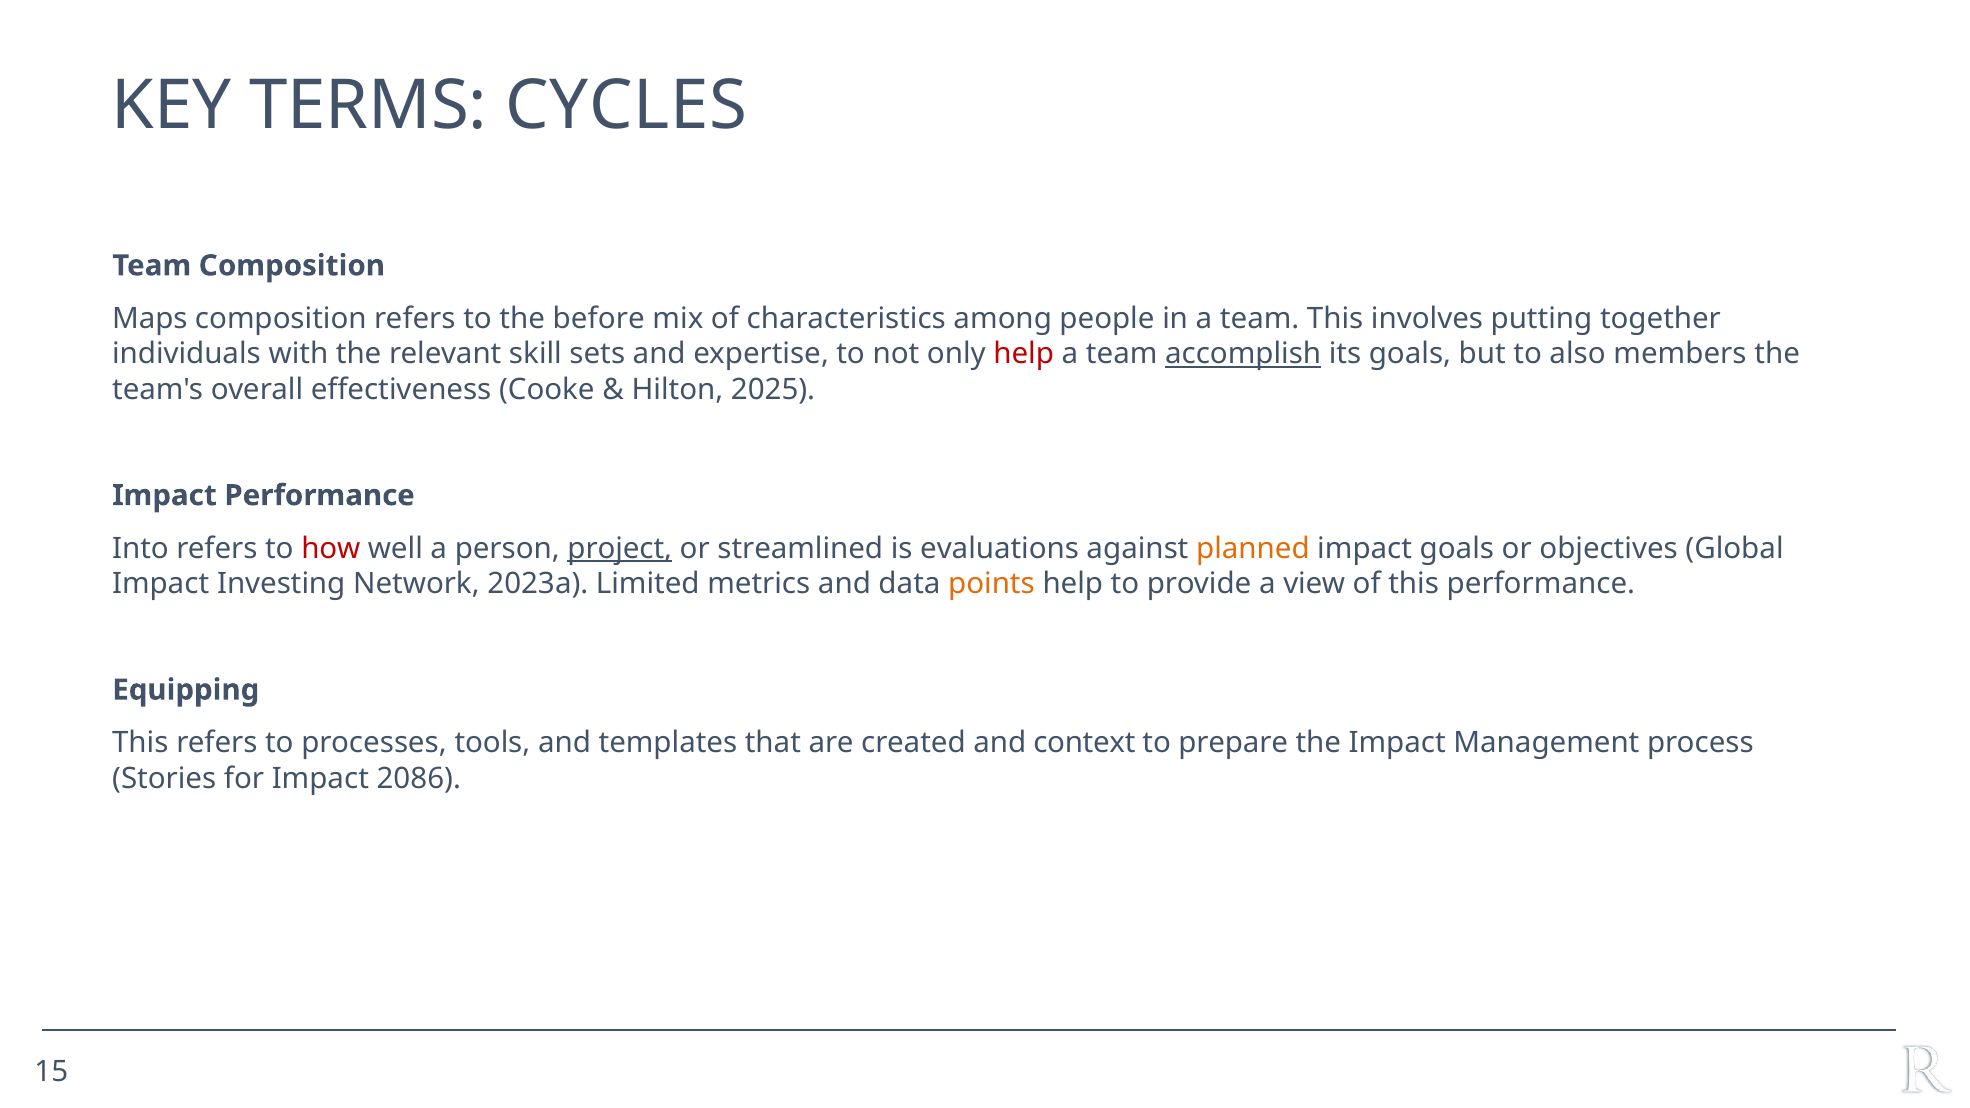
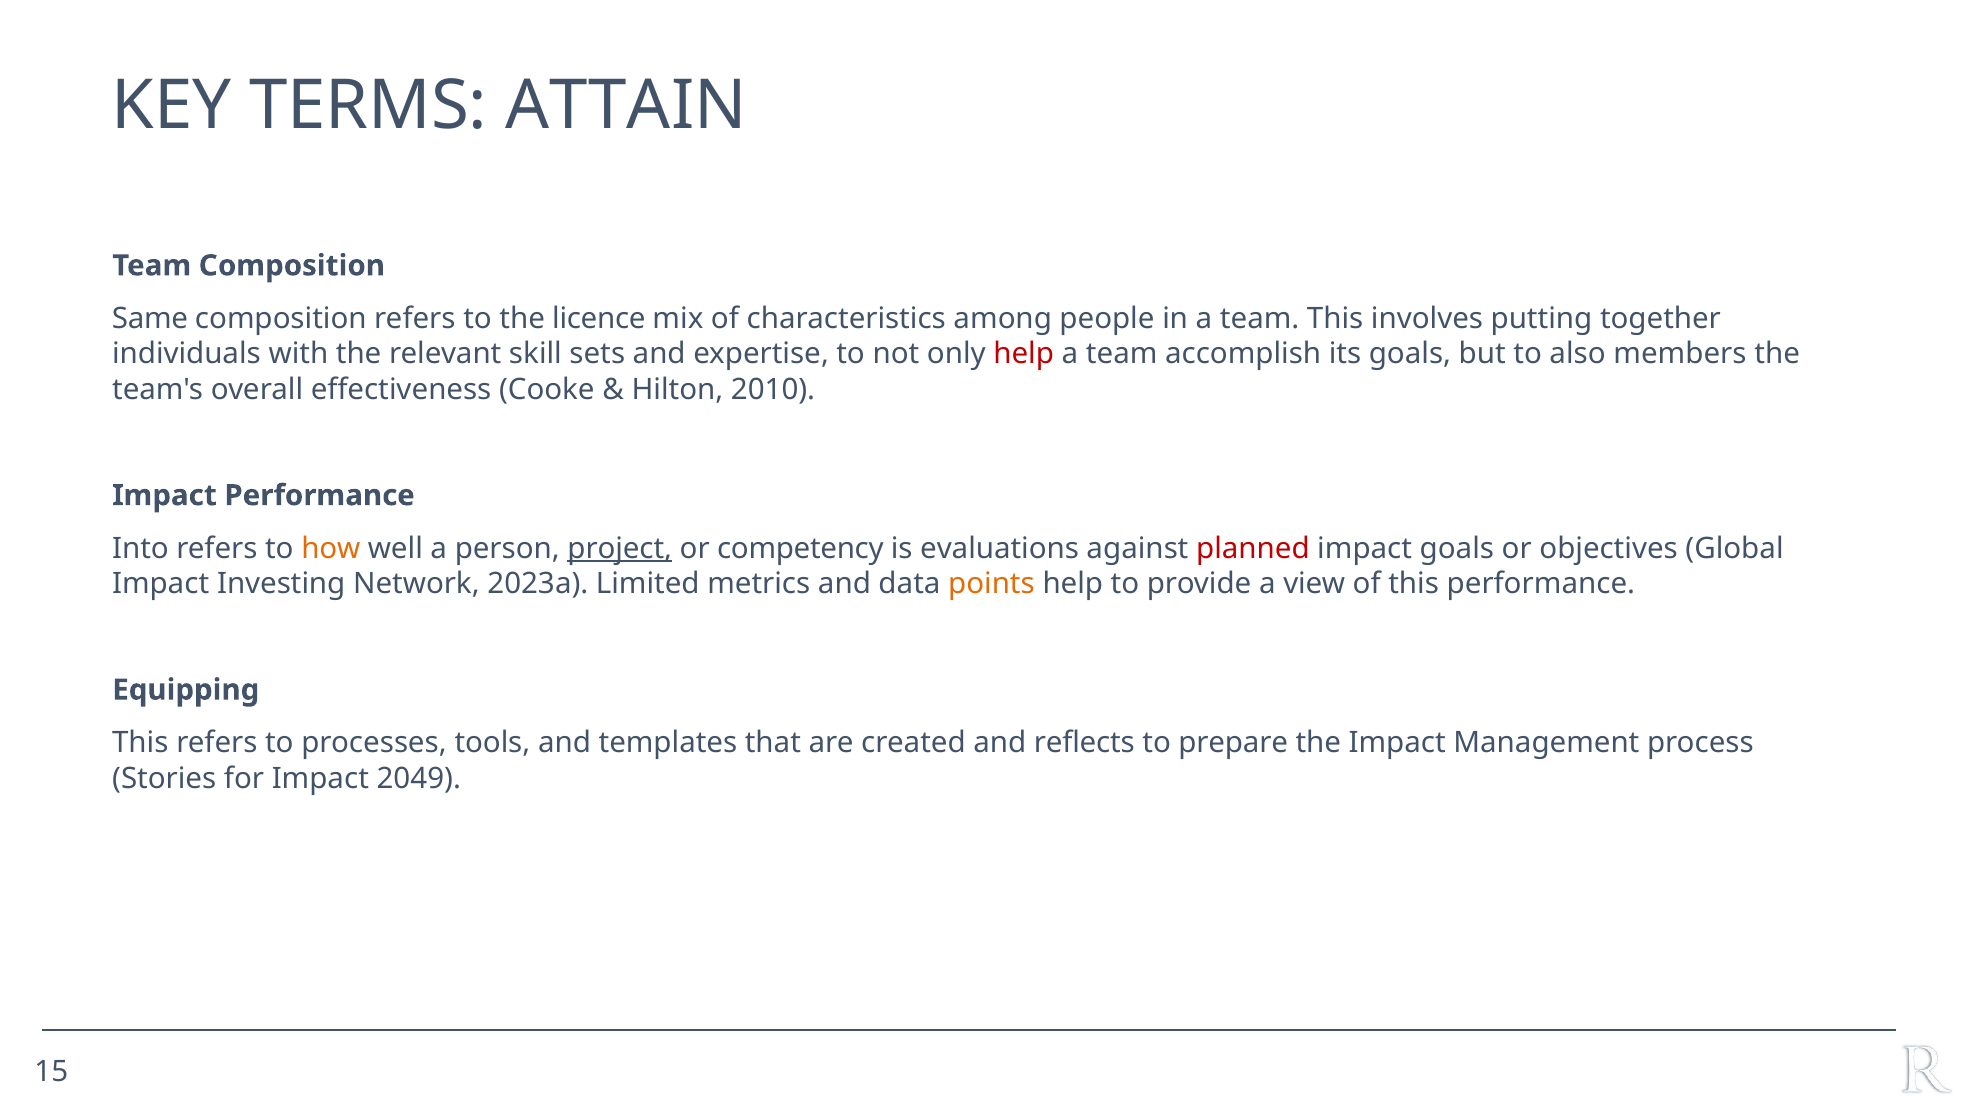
CYCLES: CYCLES -> ATTAIN (626, 105)
Maps: Maps -> Same (150, 319)
before: before -> licence (599, 319)
accomplish underline: present -> none (1243, 354)
2025: 2025 -> 2010 (773, 390)
how colour: red -> orange (331, 549)
streamlined: streamlined -> competency (800, 549)
planned colour: orange -> red (1253, 549)
context: context -> reflects (1084, 743)
2086: 2086 -> 2049 (419, 778)
